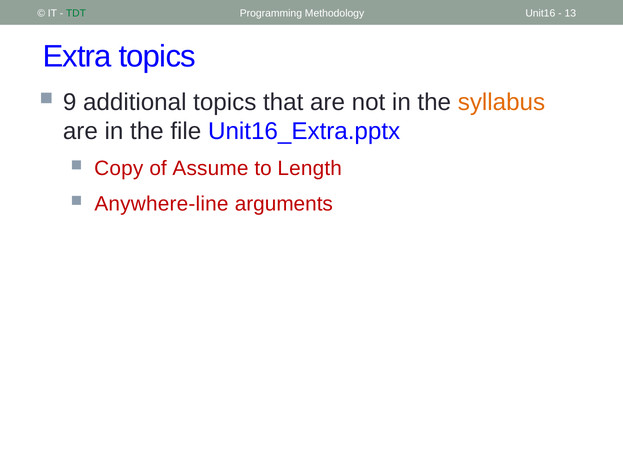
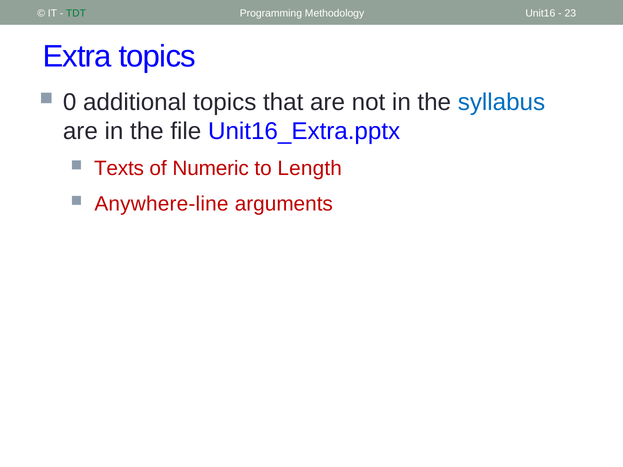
13: 13 -> 23 (570, 13)
9: 9 -> 0 (70, 102)
syllabus colour: orange -> blue (501, 102)
Copy: Copy -> Texts (119, 169)
Assume: Assume -> Numeric (211, 169)
